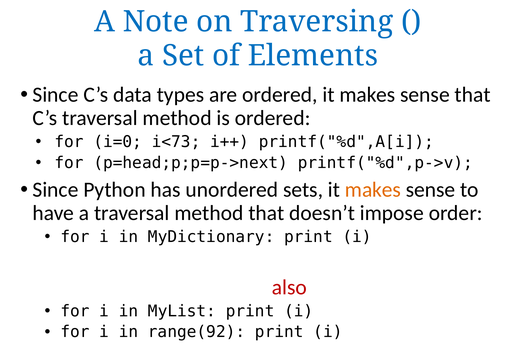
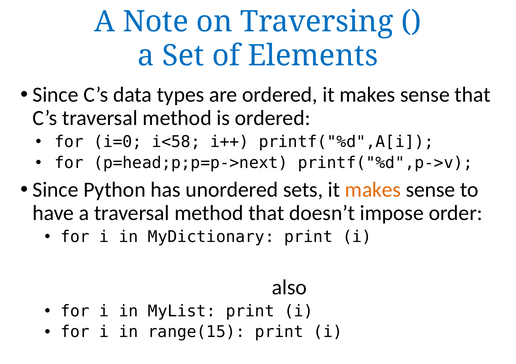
i<73: i<73 -> i<58 (176, 142)
also colour: red -> black (289, 287)
range(92: range(92 -> range(15 (197, 332)
